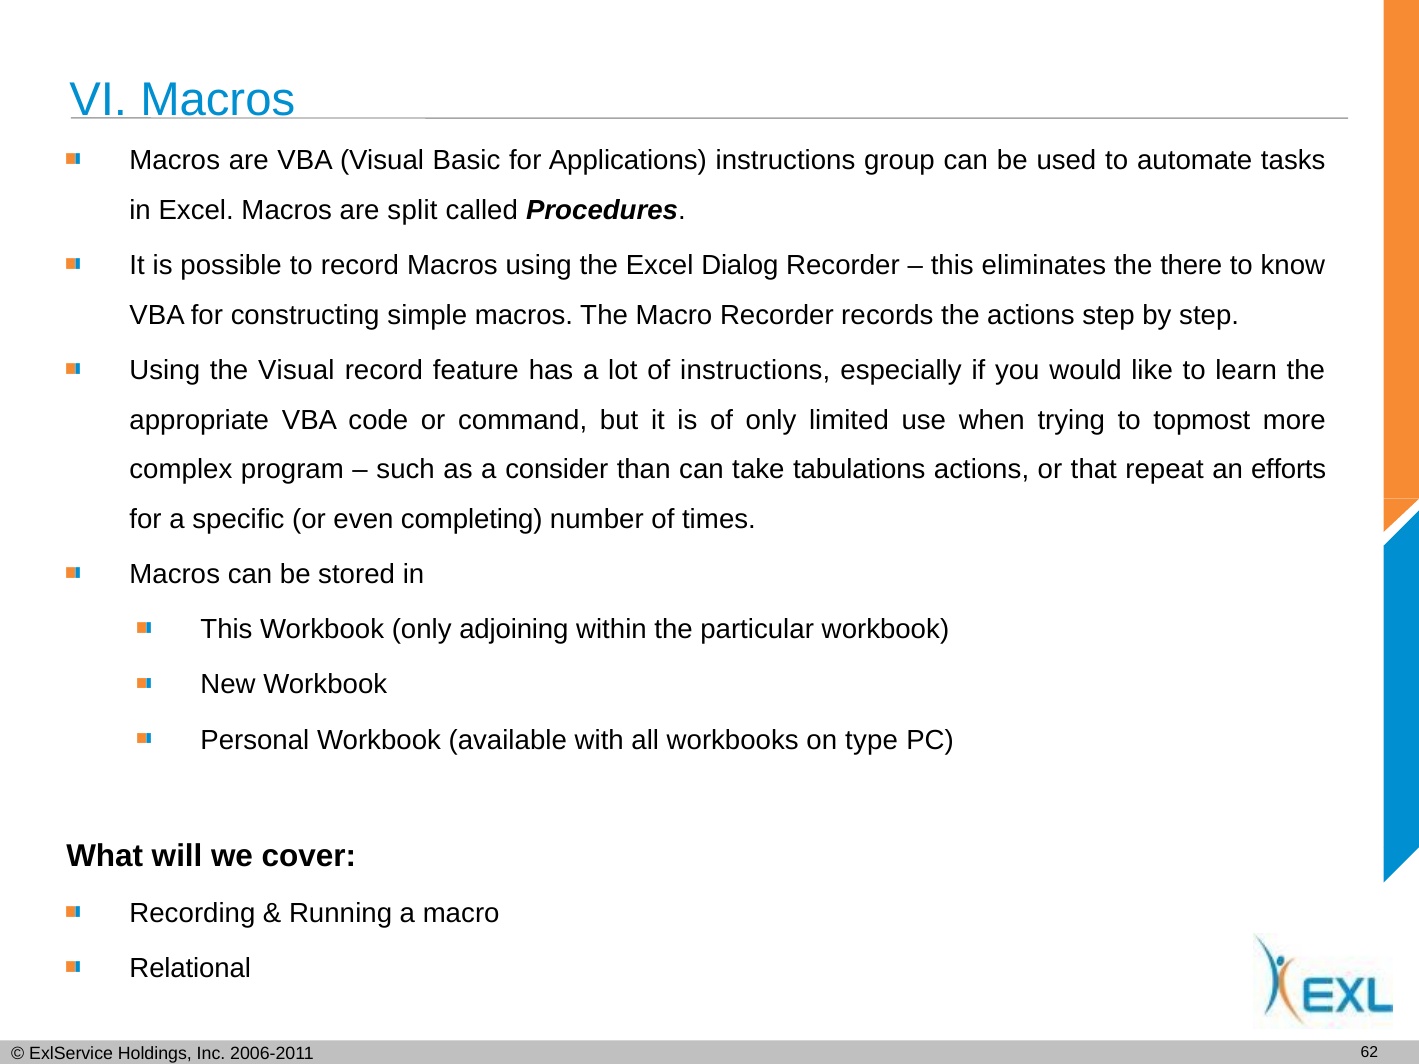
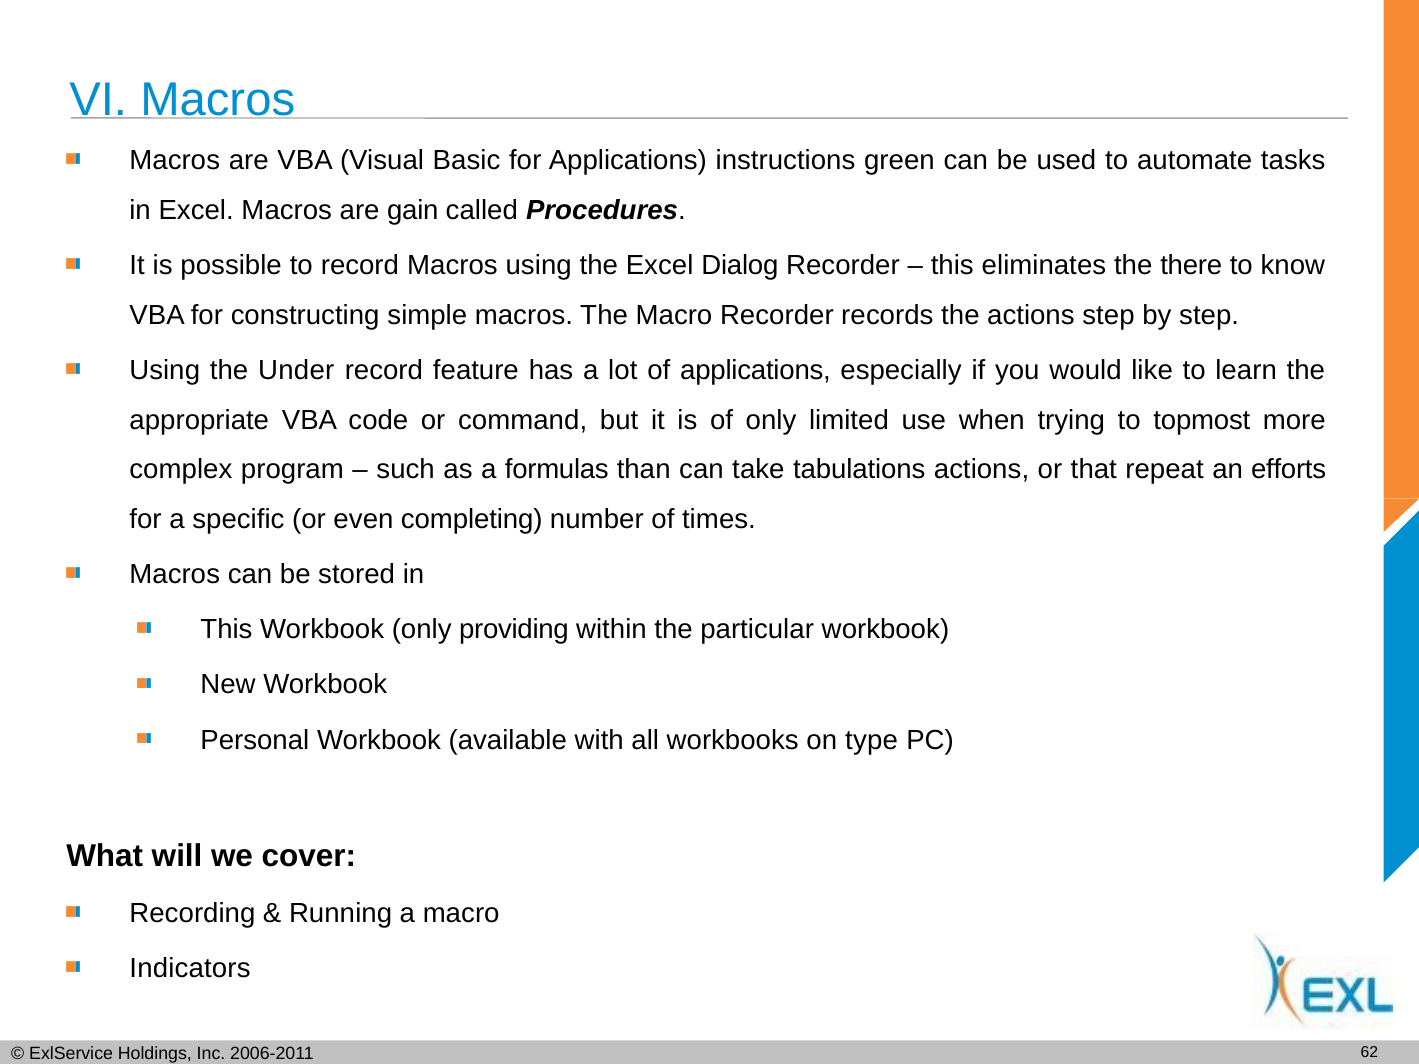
group: group -> green (899, 161)
split: split -> gain (413, 210)
the Visual: Visual -> Under (296, 370)
of instructions: instructions -> applications (755, 370)
consider: consider -> formulas (557, 470)
adjoining: adjoining -> providing (514, 630)
Relational: Relational -> Indicators (190, 969)
